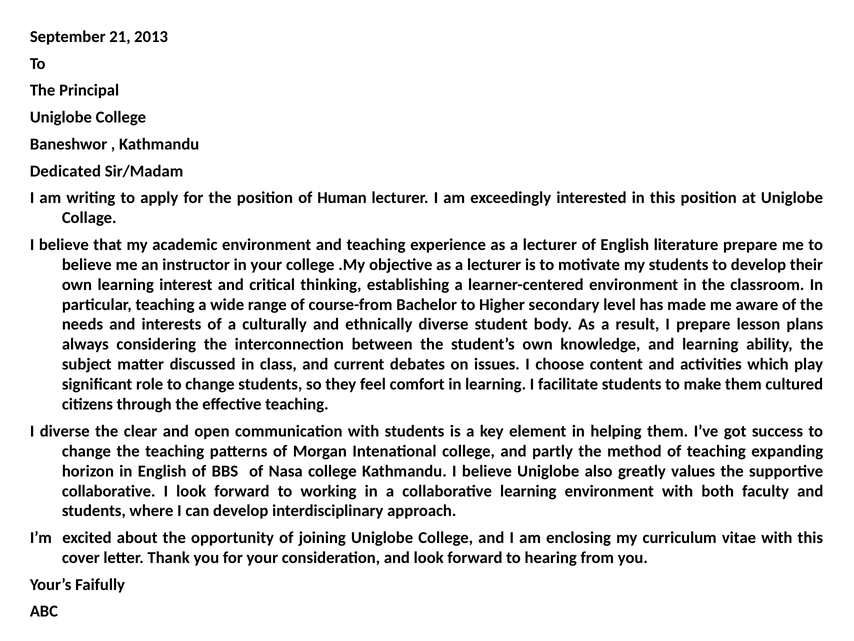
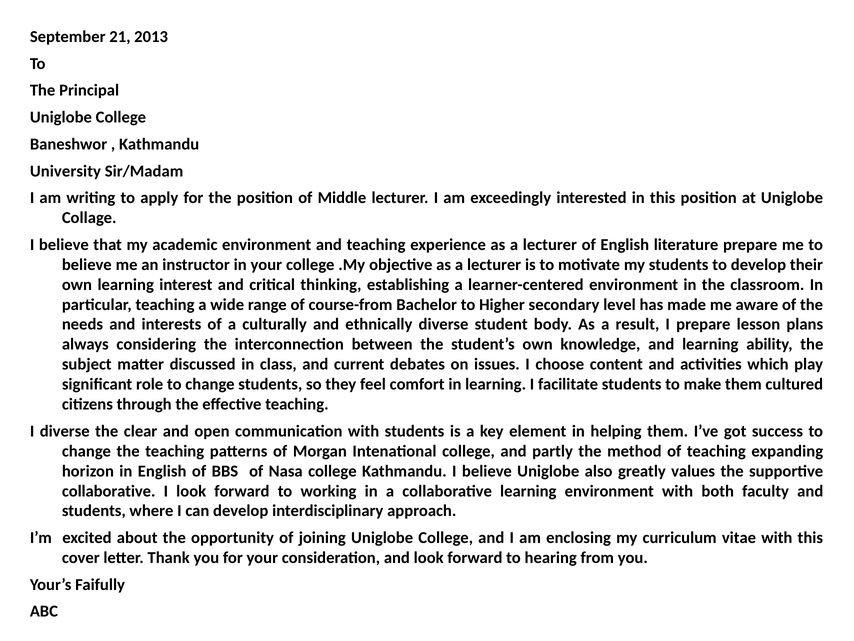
Dedicated: Dedicated -> University (65, 171)
Human: Human -> Middle (342, 198)
